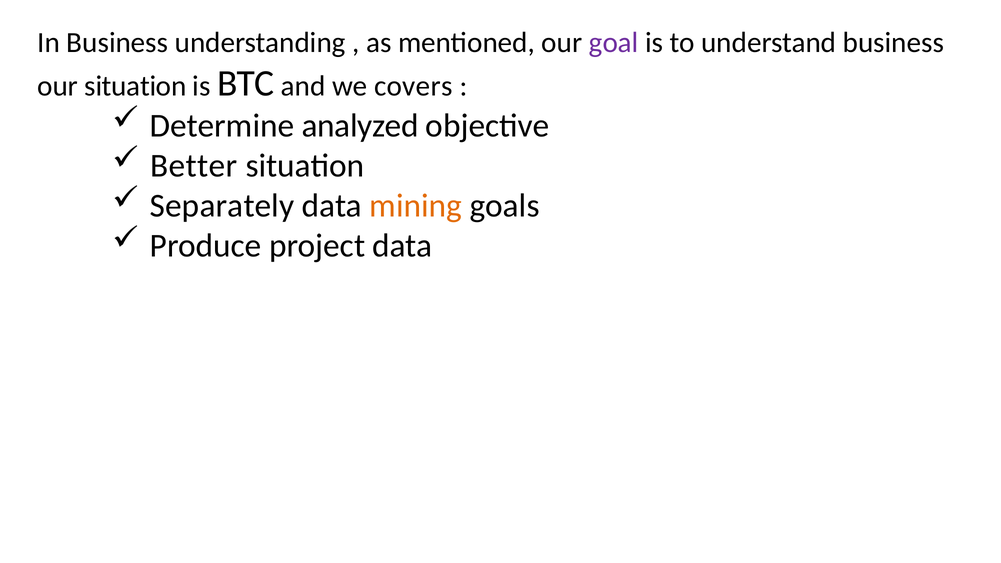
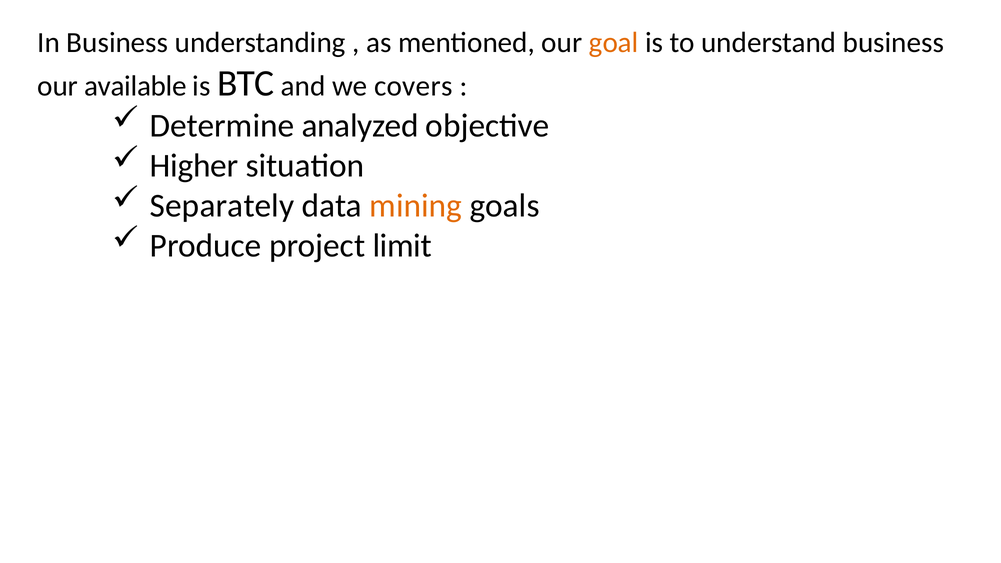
goal colour: purple -> orange (614, 43)
our situation: situation -> available (135, 86)
Better: Better -> Higher (194, 166)
project data: data -> limit (402, 246)
